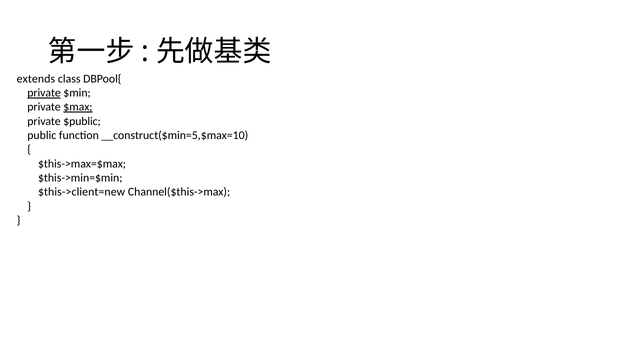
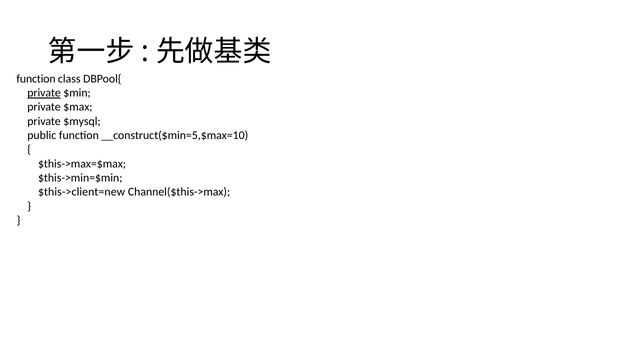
extends: extends -> function (36, 79)
$max underline: present -> none (78, 107)
$public: $public -> $mysql (82, 121)
